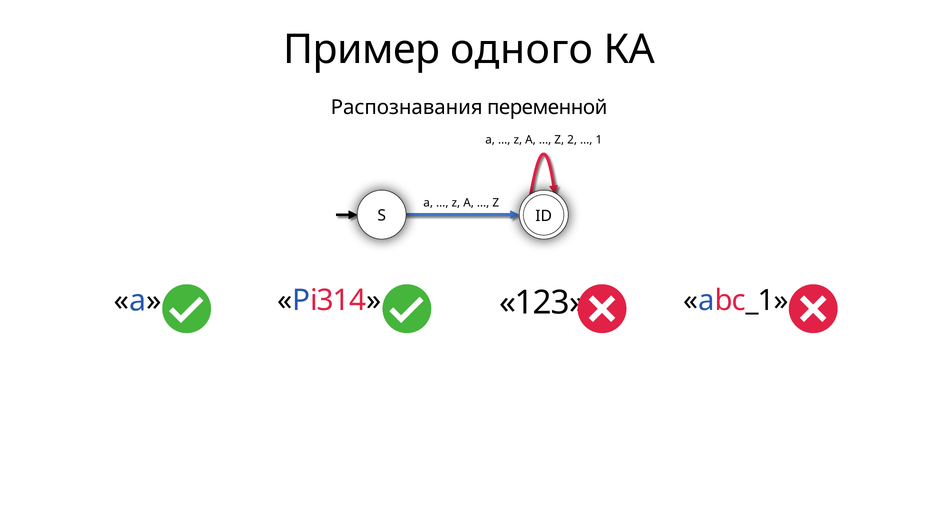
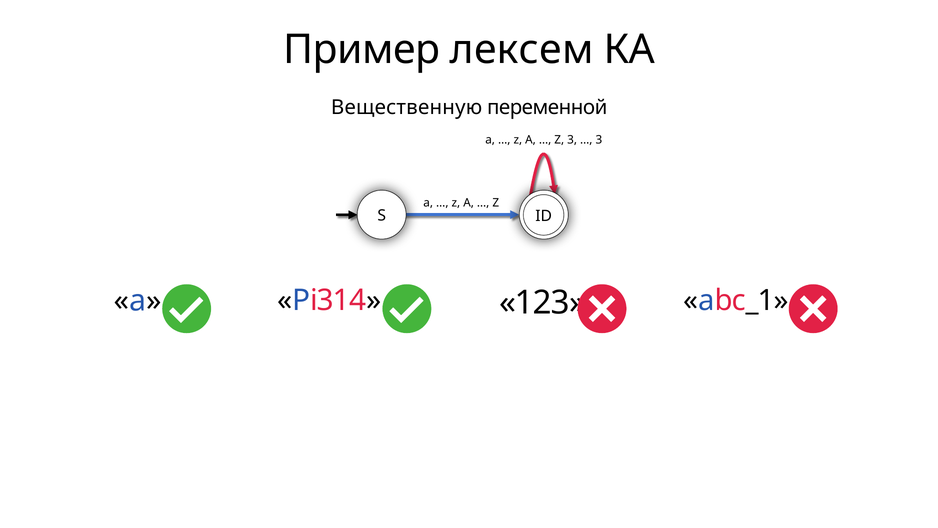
одного: одного -> лексем (522, 50)
Распознавания: Распознавания -> Вещественную (407, 108)
Z 2: 2 -> 3 (572, 140)
1: 1 -> 3 (599, 140)
